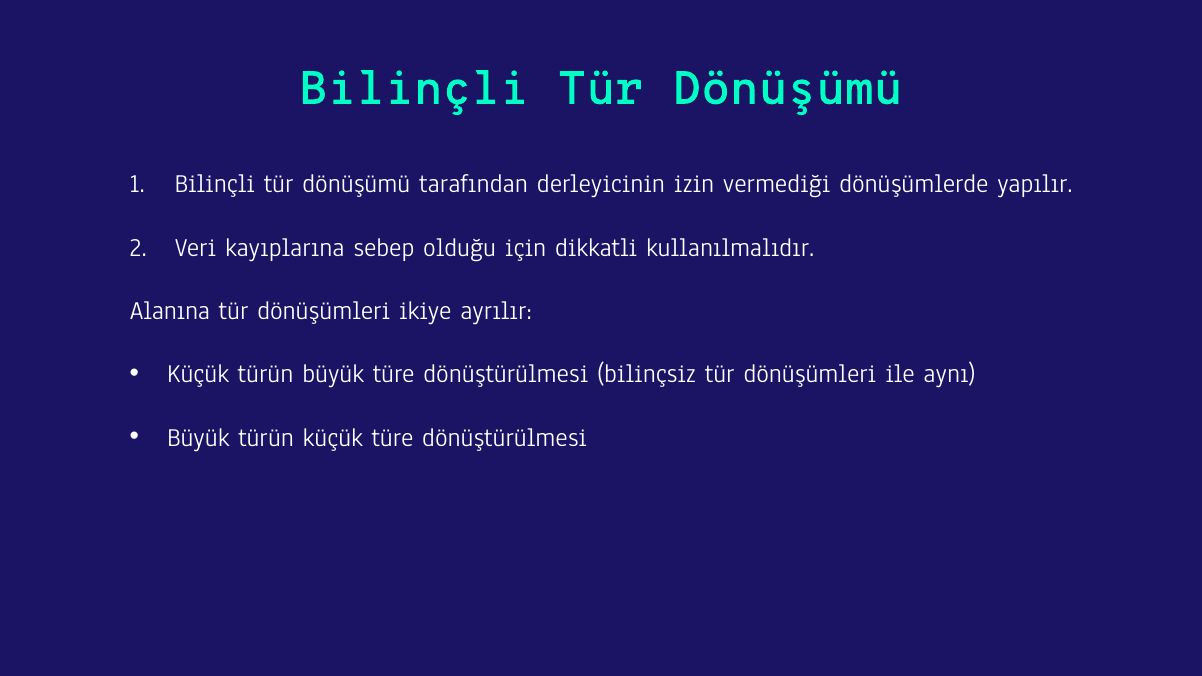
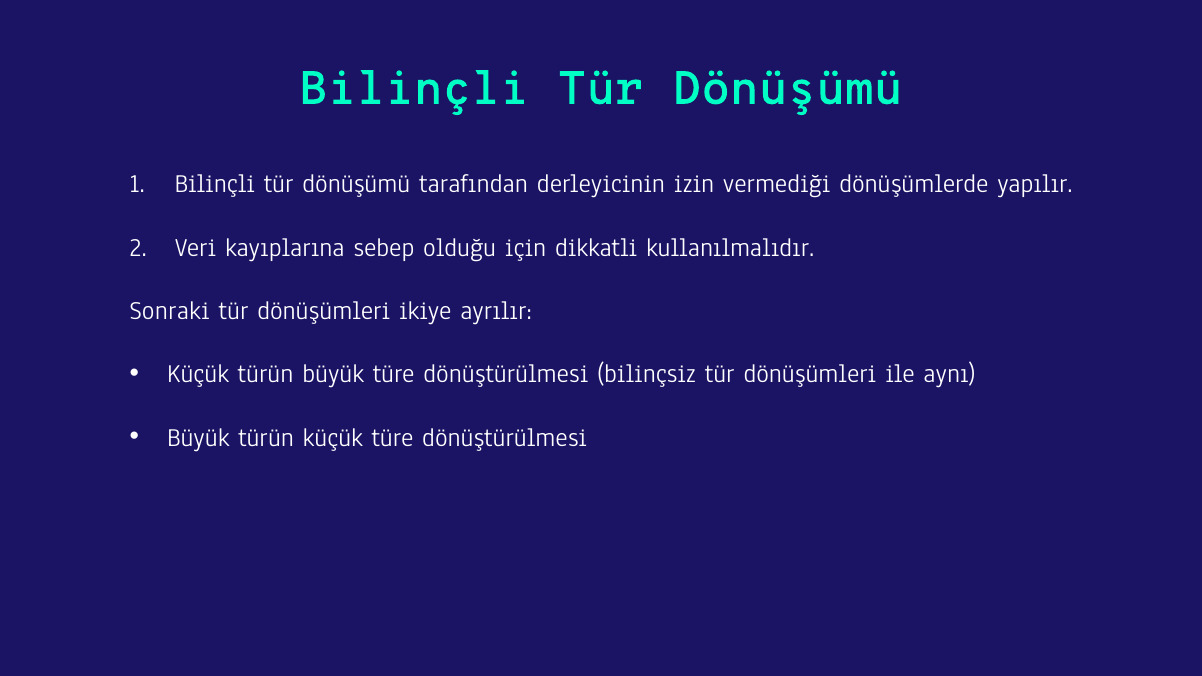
Alanına: Alanına -> Sonraki (170, 311)
